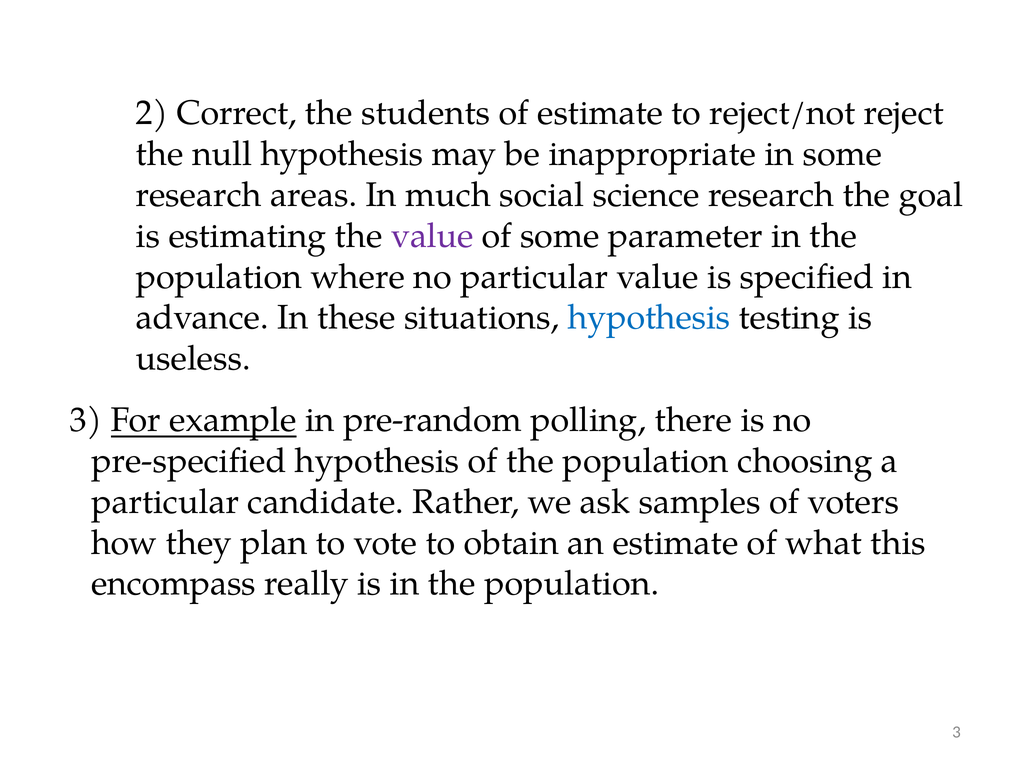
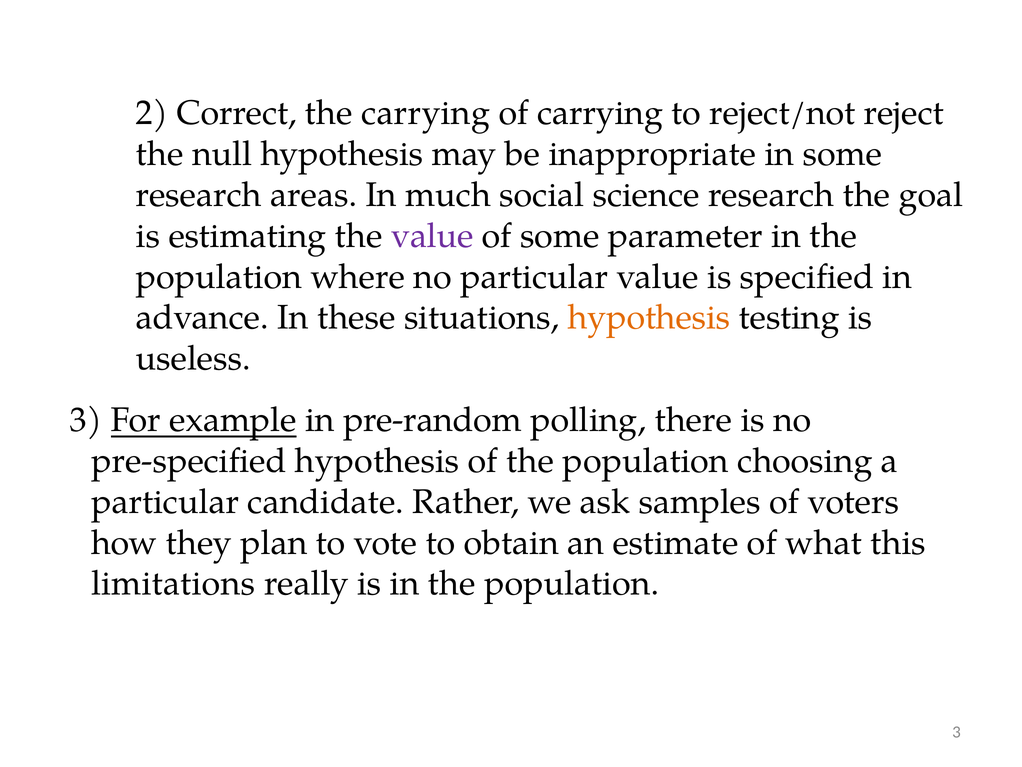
the students: students -> carrying (426, 113)
of estimate: estimate -> carrying (600, 113)
hypothesis colour: blue -> orange (649, 318)
encompass: encompass -> limitations (173, 583)
